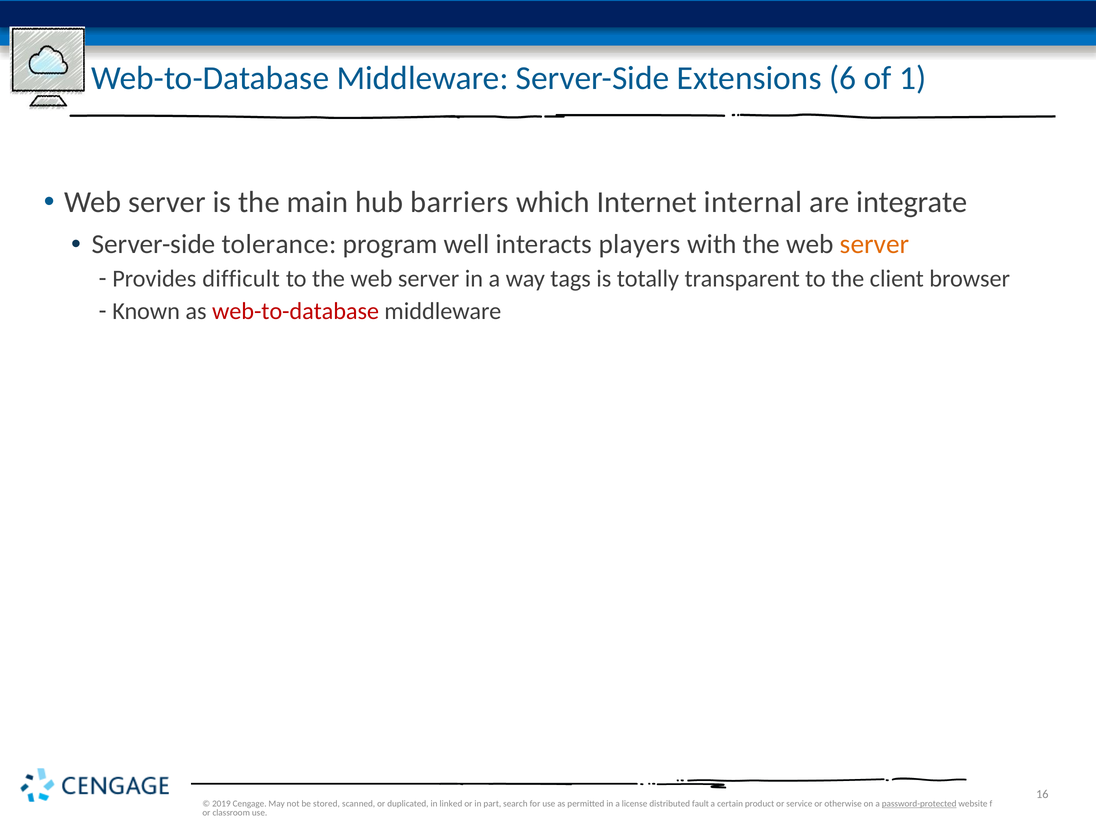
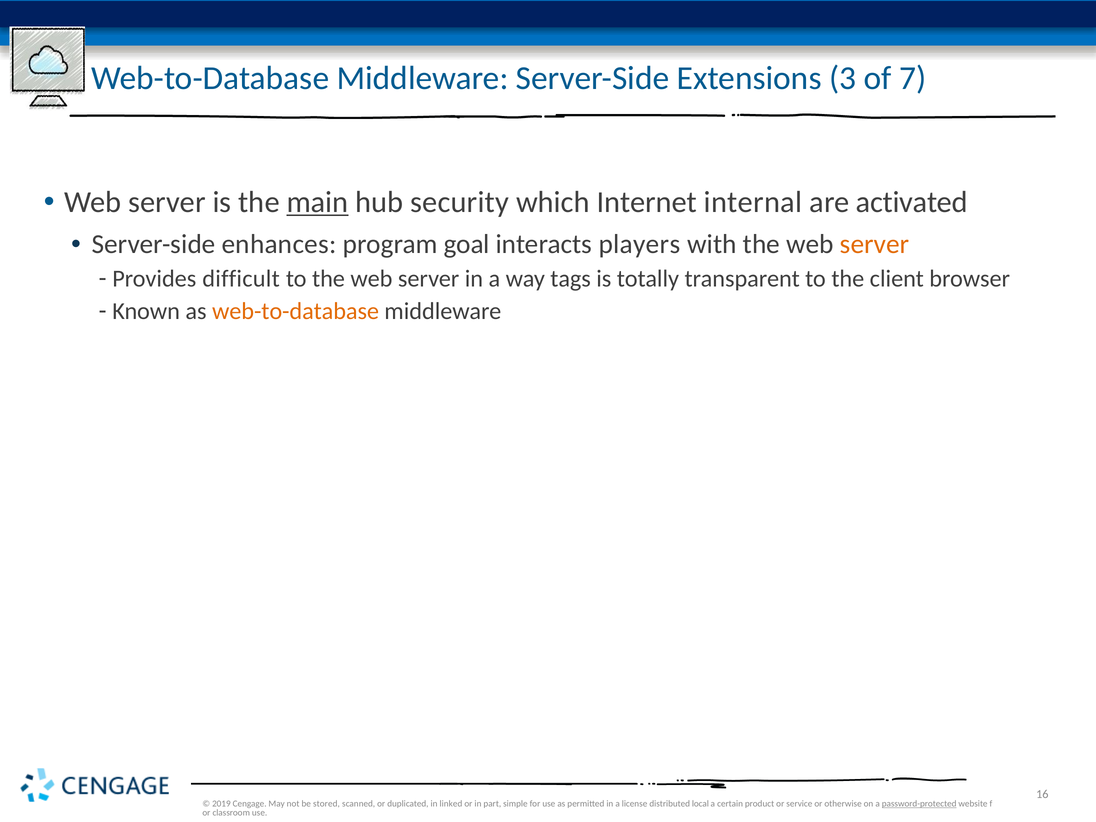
6: 6 -> 3 (843, 78)
1: 1 -> 7 (913, 78)
main underline: none -> present (318, 202)
barriers: barriers -> security (460, 202)
integrate: integrate -> activated (912, 202)
tolerance: tolerance -> enhances (279, 244)
well: well -> goal (467, 244)
web-to-database colour: red -> orange (296, 311)
search: search -> simple (515, 804)
fault: fault -> local (700, 804)
